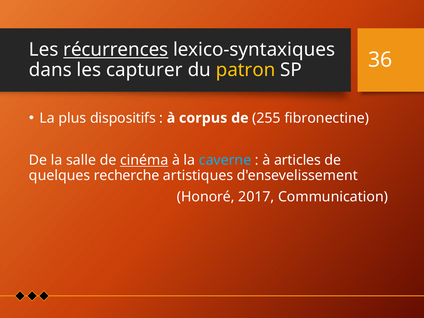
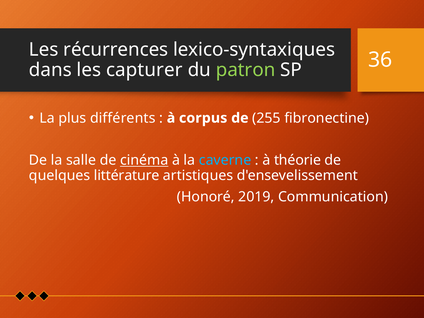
récurrences underline: present -> none (116, 50)
patron colour: yellow -> light green (246, 70)
dispositifs: dispositifs -> différents (123, 118)
articles: articles -> théorie (297, 160)
recherche: recherche -> littérature (127, 176)
2017: 2017 -> 2019 (256, 197)
